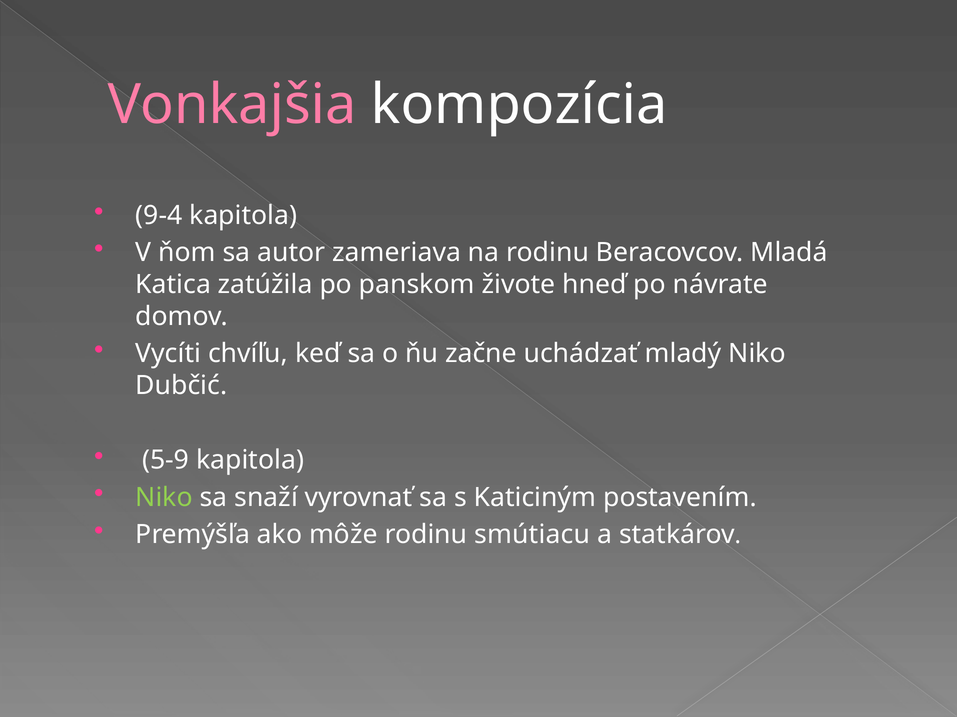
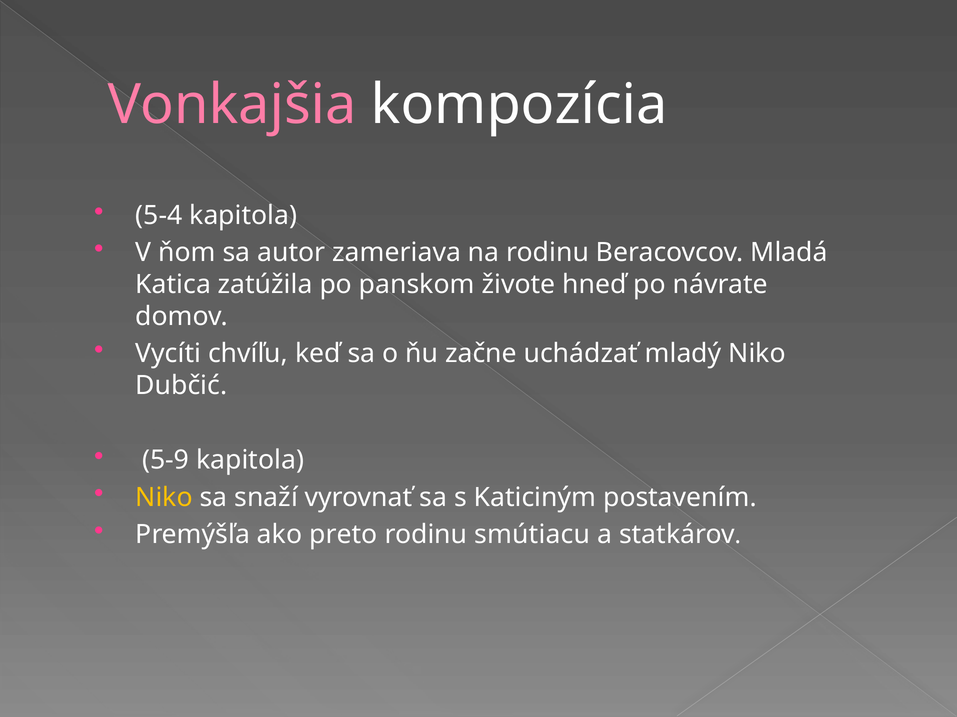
9-4: 9-4 -> 5-4 (159, 216)
Niko colour: light green -> yellow (164, 498)
môže: môže -> preto (343, 535)
